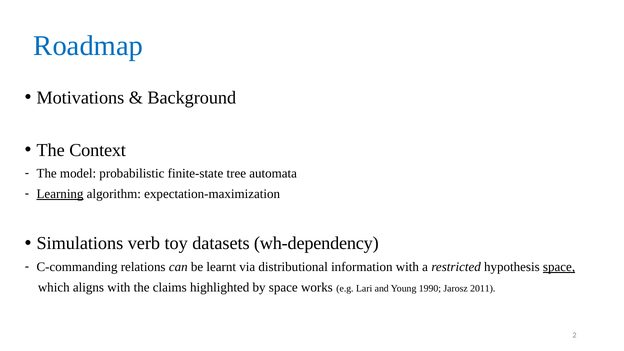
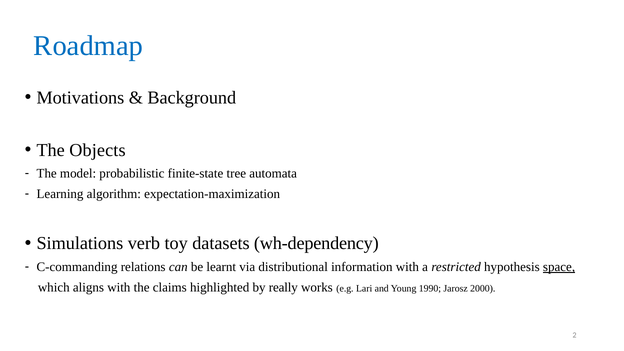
Context: Context -> Objects (97, 150)
Learning underline: present -> none (60, 194)
by space: space -> really (283, 287)
2011: 2011 -> 2000 (483, 288)
